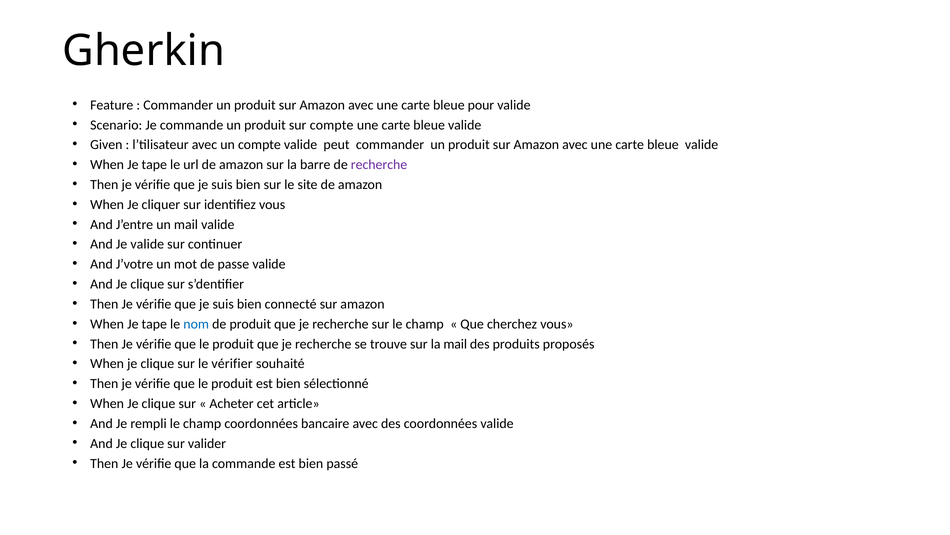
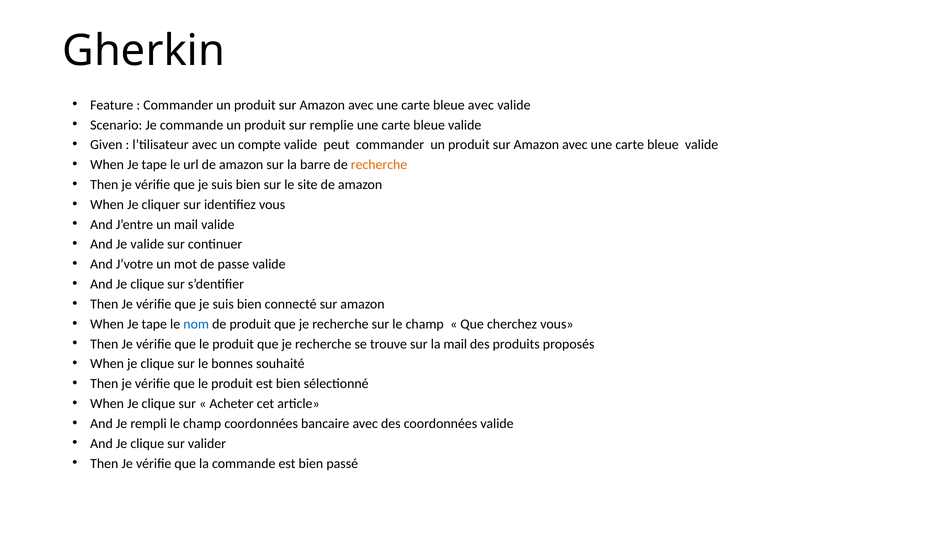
bleue pour: pour -> avec (481, 105)
sur compte: compte -> remplie (332, 125)
recherche colour: purple -> orange (379, 165)
vérifier: vérifier -> bonnes (232, 363)
